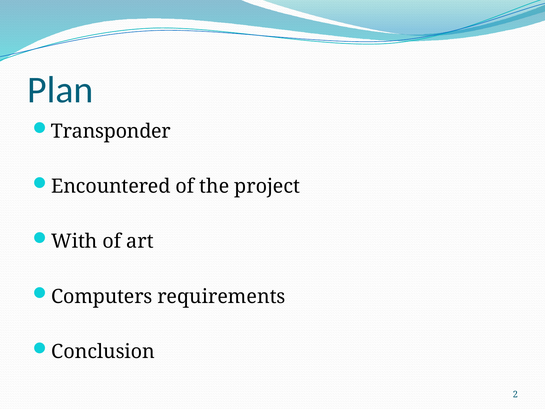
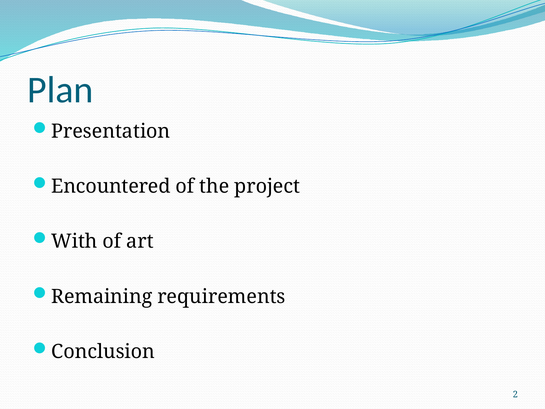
Transponder: Transponder -> Presentation (111, 131)
Computers: Computers -> Remaining (102, 296)
